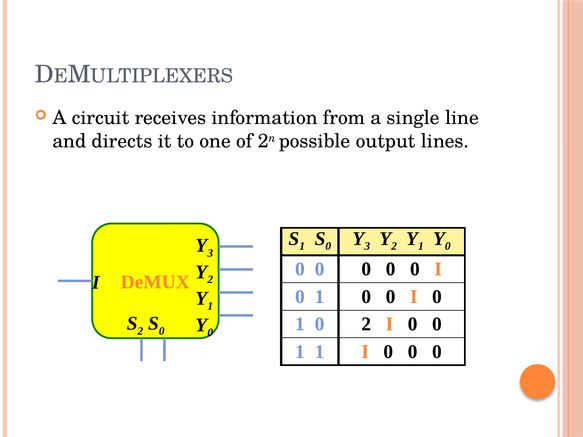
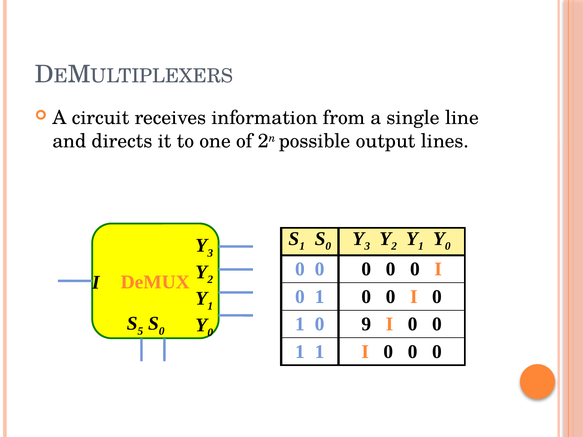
2: 2 -> 5 (140, 331)
0 2: 2 -> 9 (366, 324)
